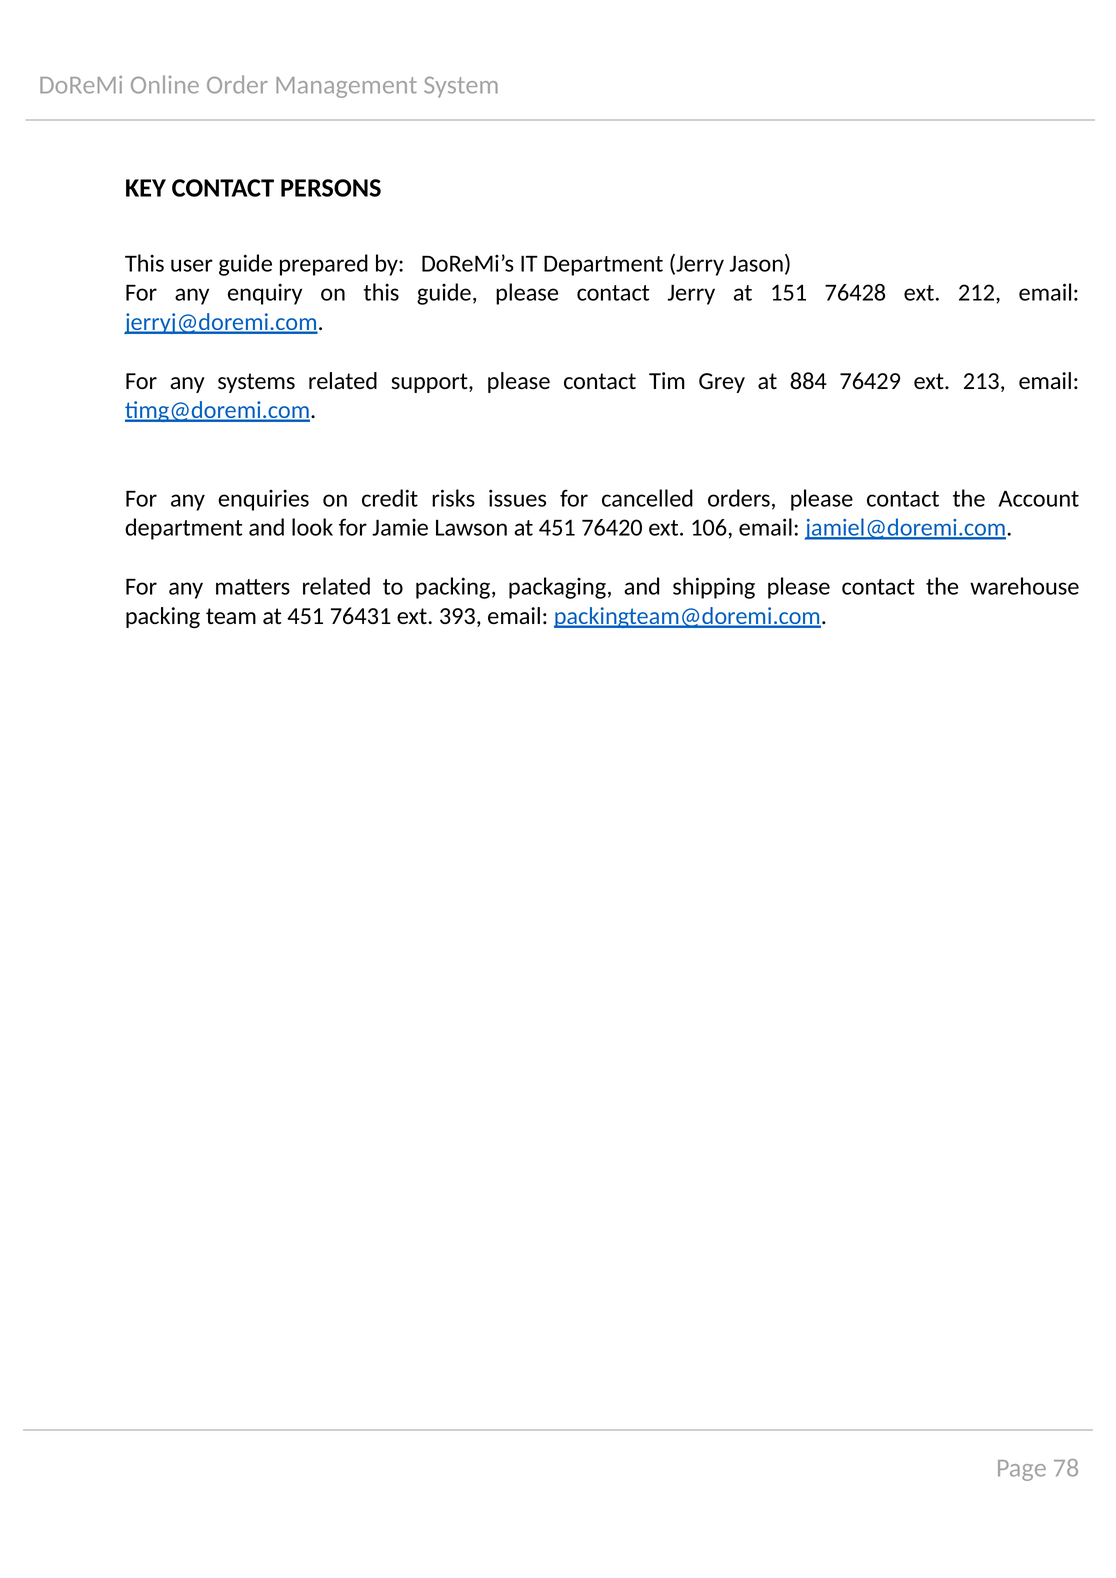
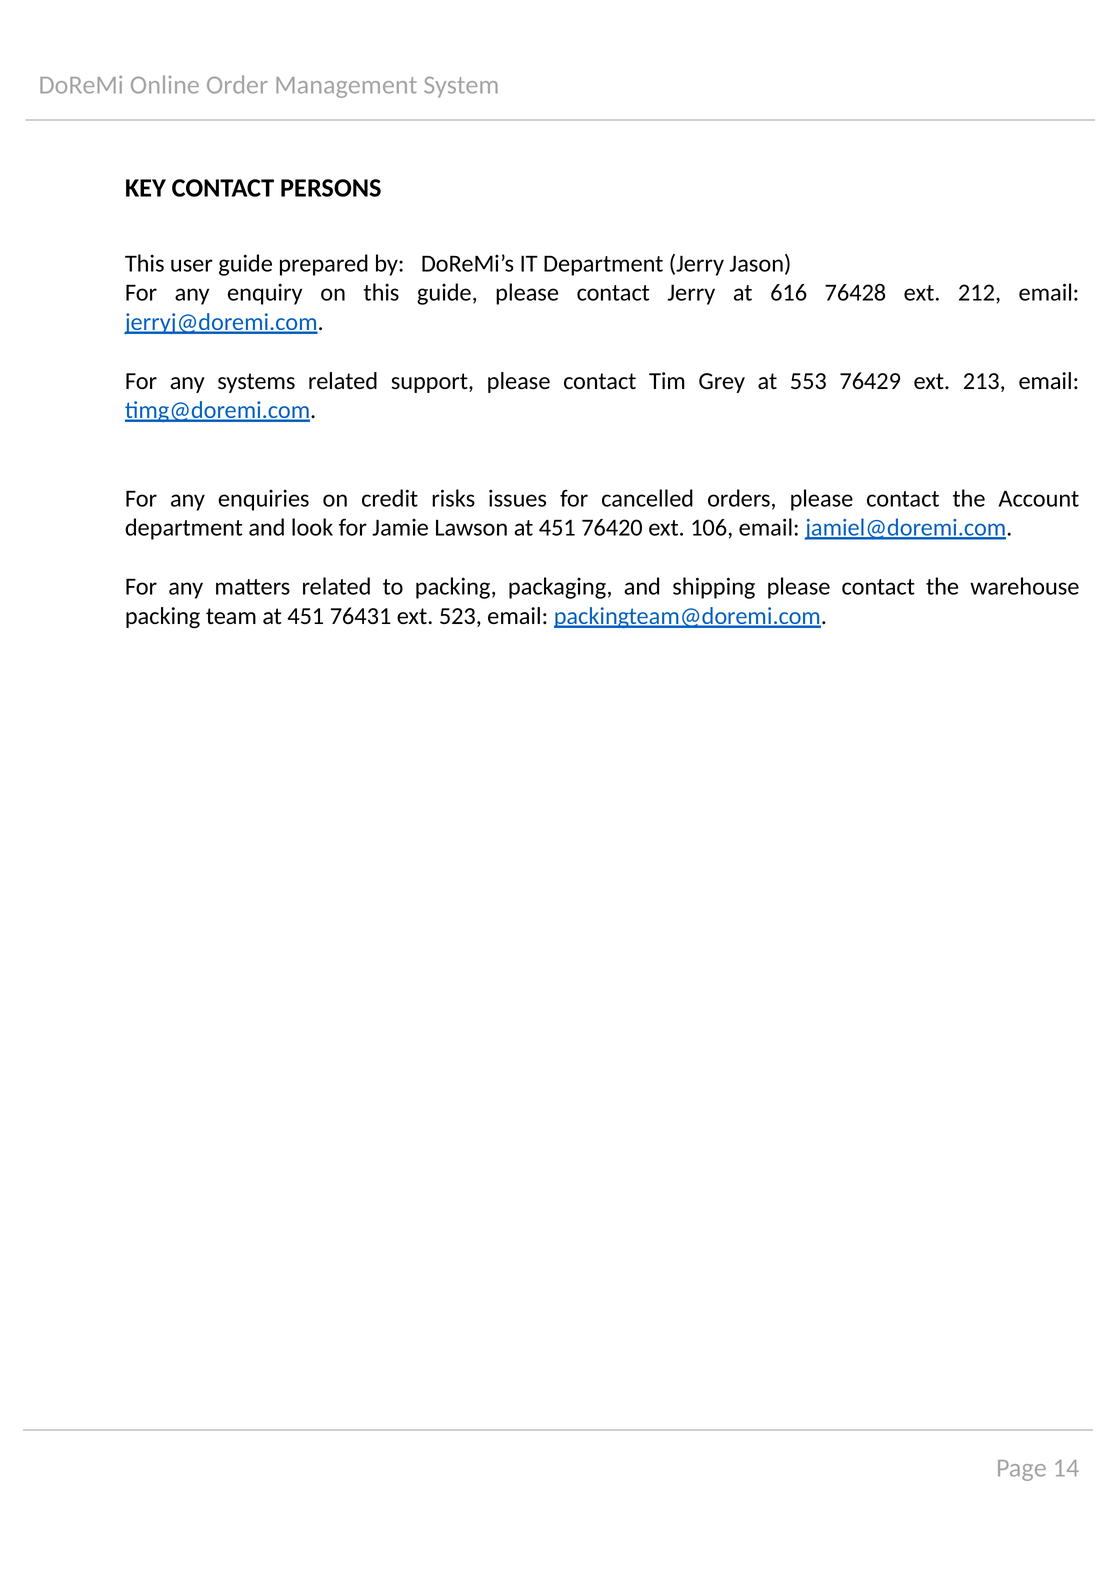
151: 151 -> 616 (789, 293)
884: 884 -> 553 (808, 381)
393: 393 -> 523 (460, 616)
78: 78 -> 14 (1066, 1468)
